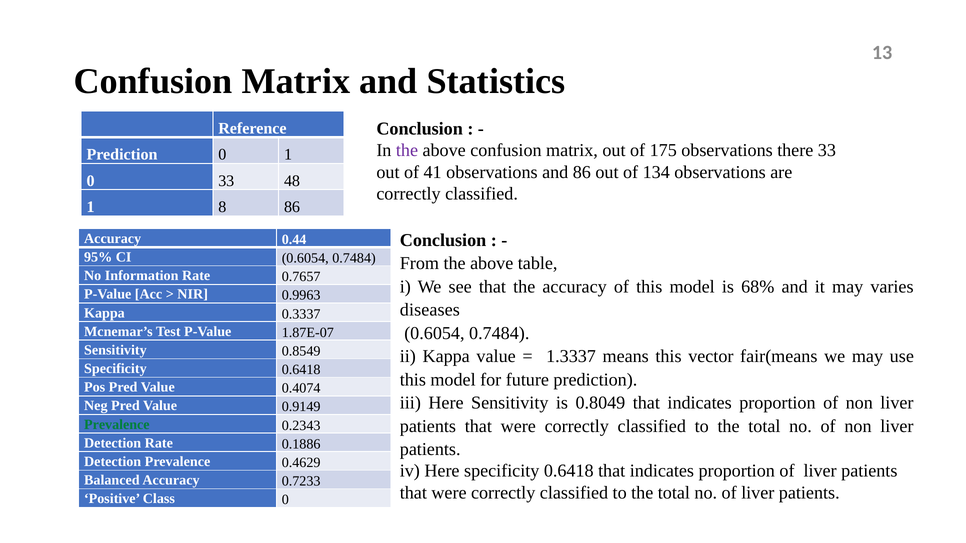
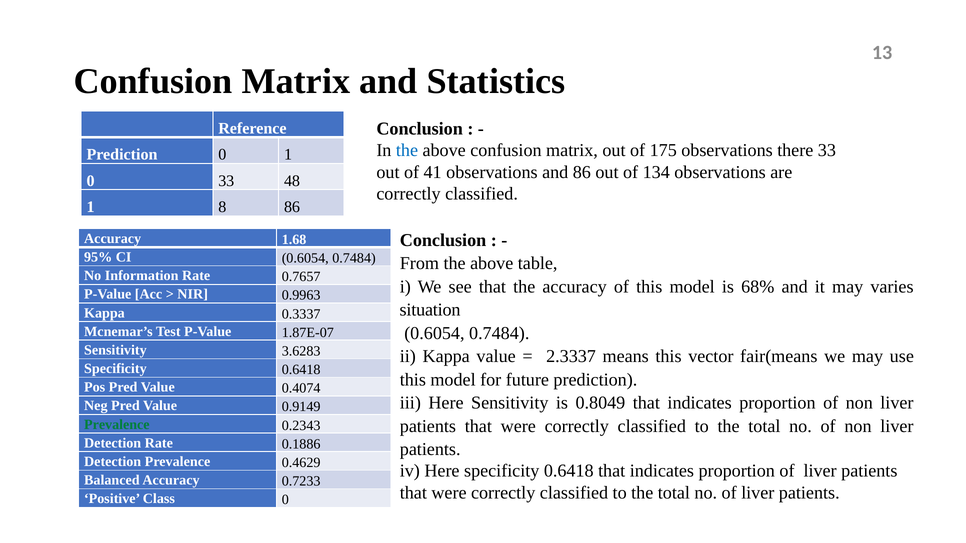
the colour: purple -> blue (407, 150)
0.44: 0.44 -> 1.68 (294, 240)
diseases: diseases -> situation (430, 310)
0.8549: 0.8549 -> 3.6283 (301, 351)
1.3337: 1.3337 -> 2.3337 (571, 357)
